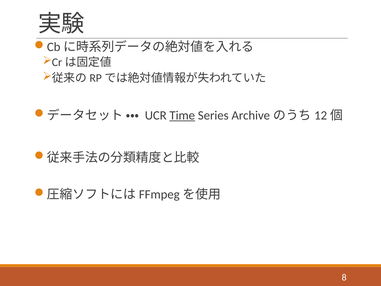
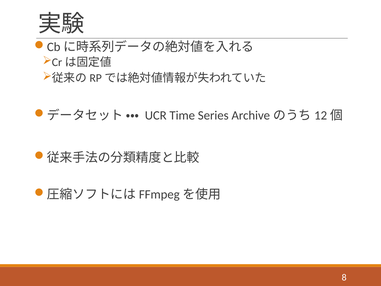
Time underline: present -> none (182, 115)
